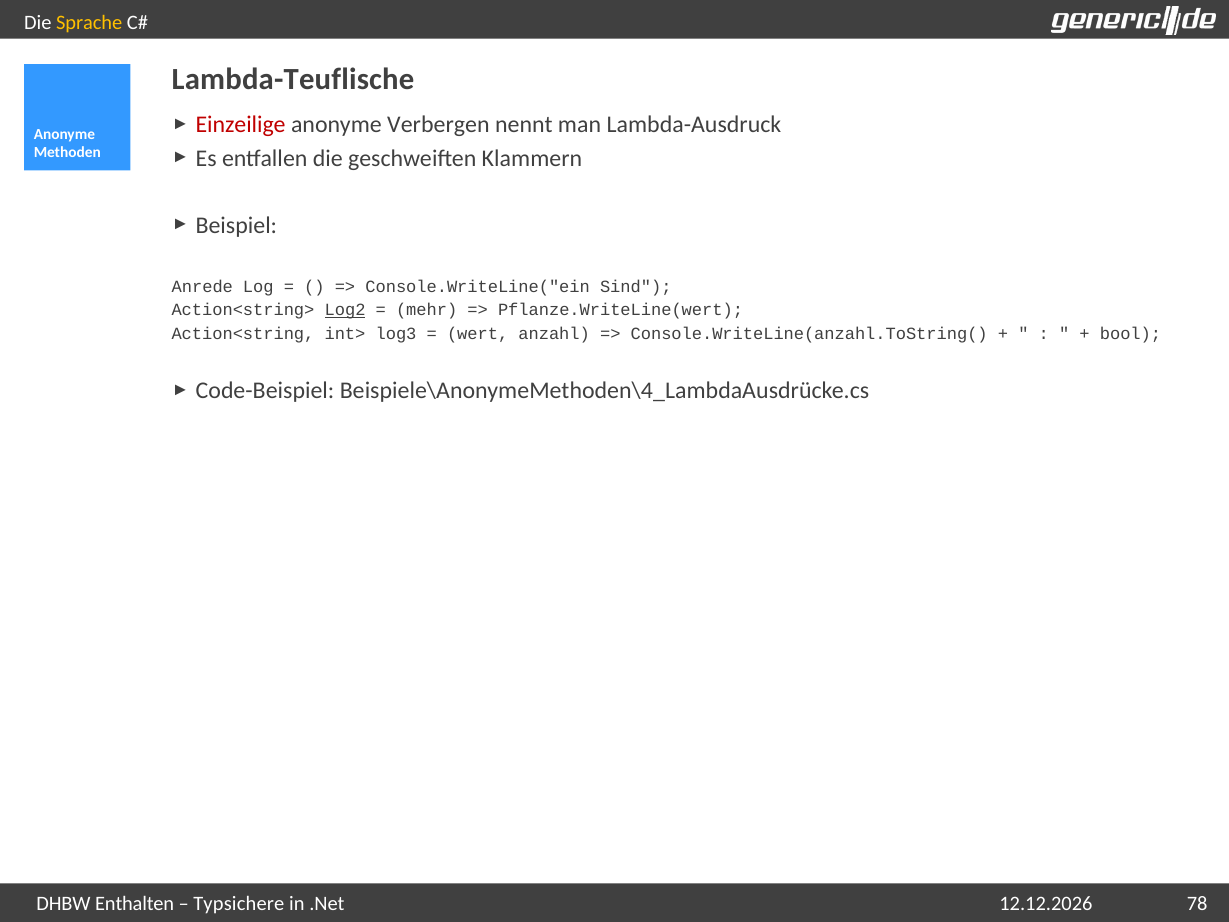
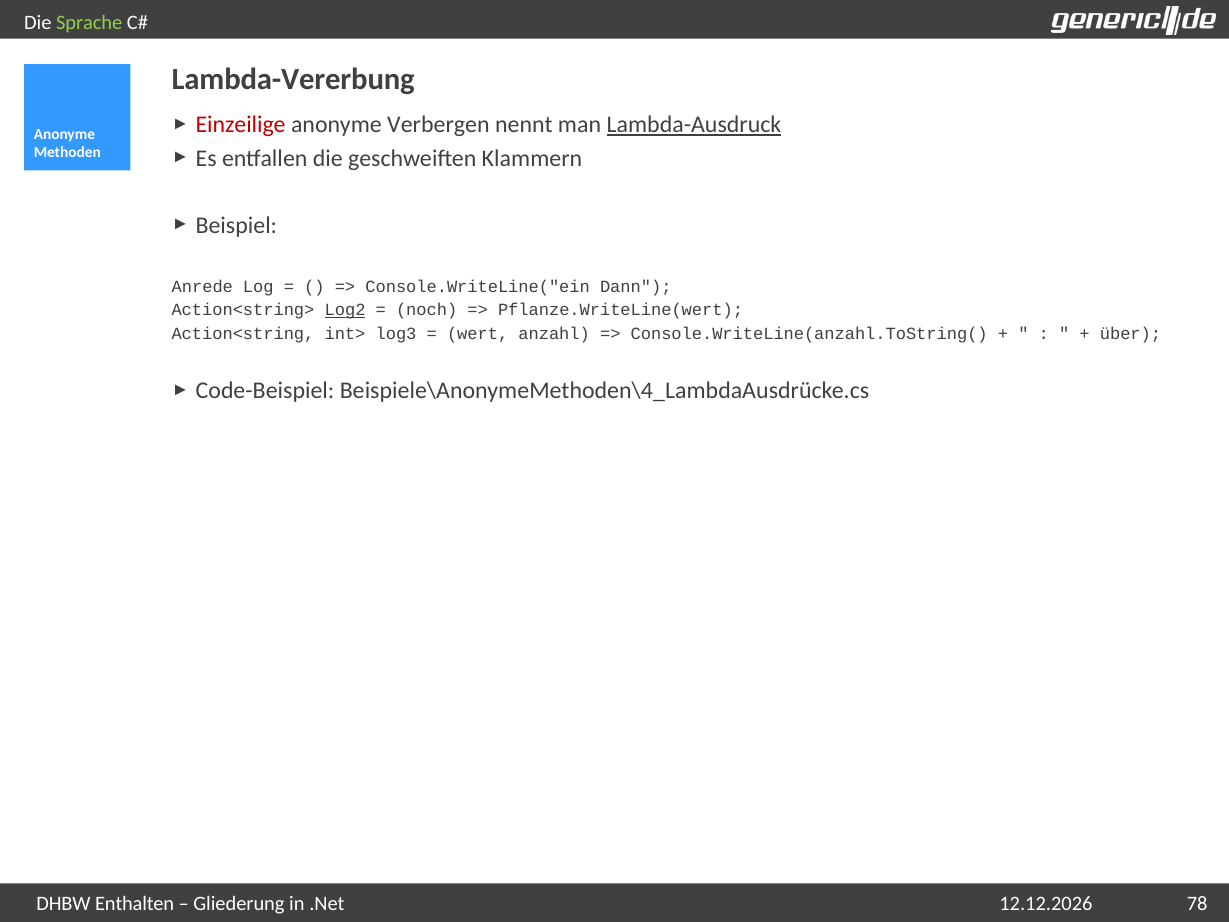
Sprache colour: yellow -> light green (89, 22)
Lambda-Teuflische: Lambda-Teuflische -> Lambda-Vererbung (293, 79)
Lambda-Ausdruck underline: none -> present (694, 125)
Sind: Sind -> Dann (636, 286)
mehr: mehr -> noch (427, 310)
bool: bool -> über (1131, 334)
Typsichere: Typsichere -> Gliederung (239, 904)
